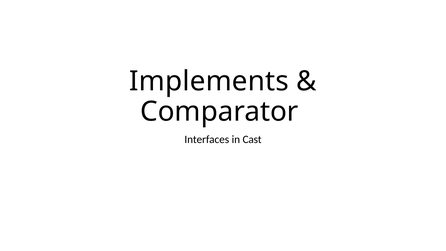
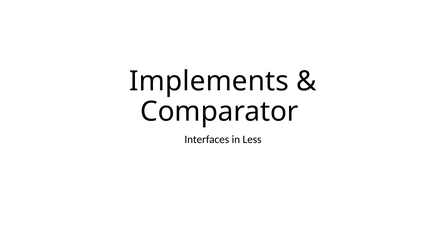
Cast: Cast -> Less (252, 139)
